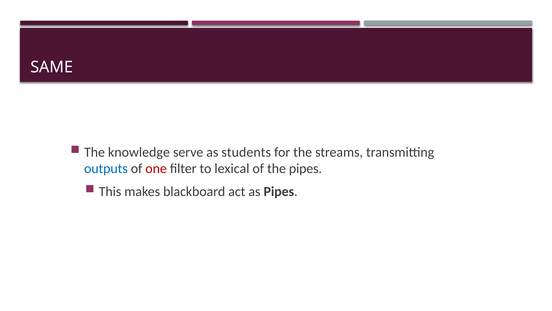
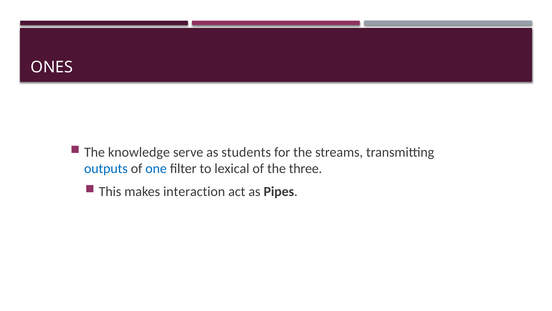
SAME: SAME -> ONES (52, 67)
one colour: red -> blue (156, 168)
the pipes: pipes -> three (305, 168)
blackboard: blackboard -> interaction (194, 191)
